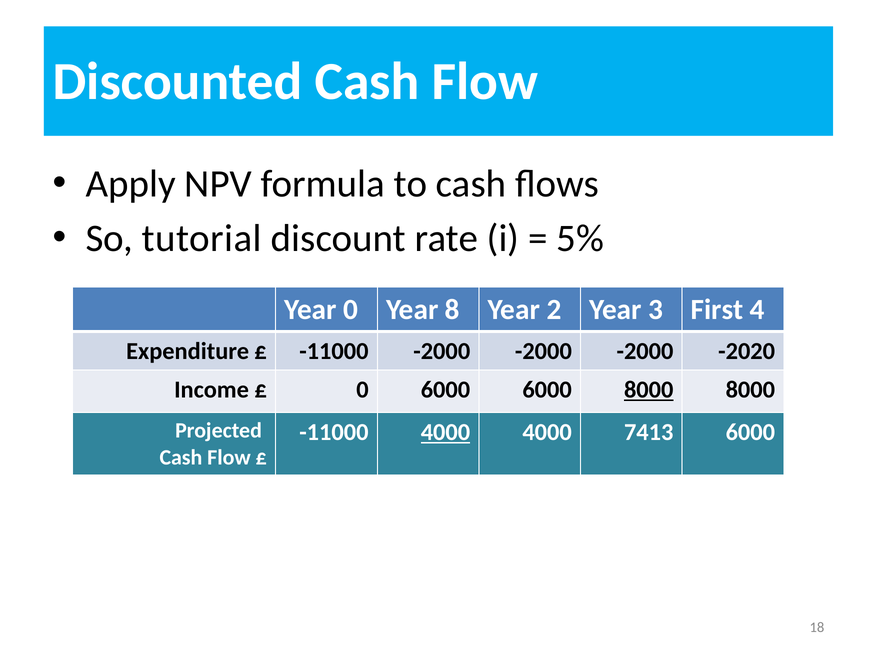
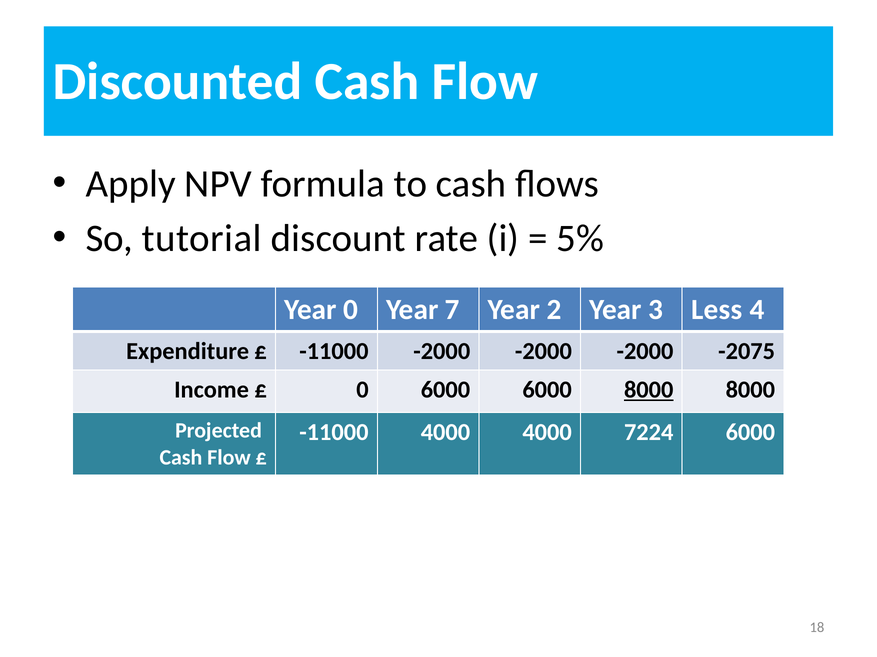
8: 8 -> 7 (452, 310)
First: First -> Less (717, 310)
-2020: -2020 -> -2075 (747, 351)
4000 underline: present -> none (445, 433)
7413: 7413 -> 7224 (649, 433)
